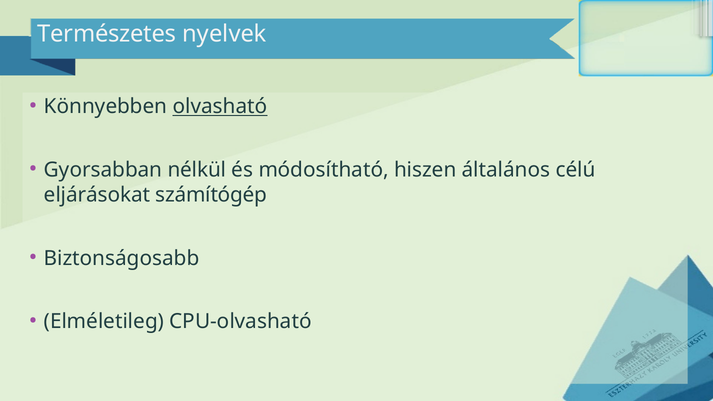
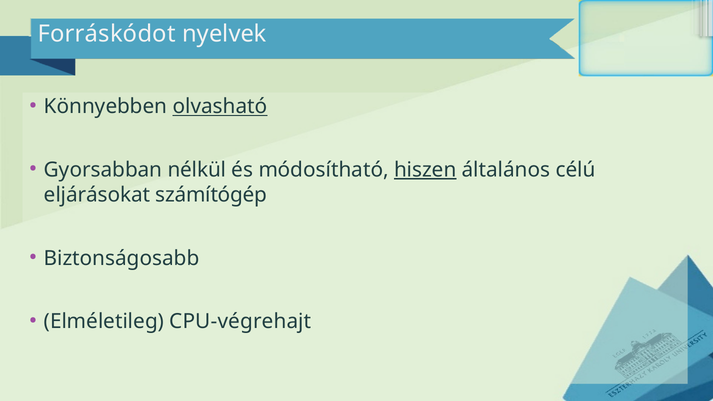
Természetes: Természetes -> Forráskódot (107, 34)
hiszen underline: none -> present (425, 170)
CPU-olvasható: CPU-olvasható -> CPU-végrehajt (240, 322)
